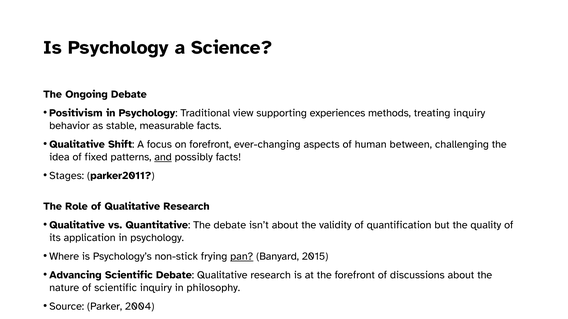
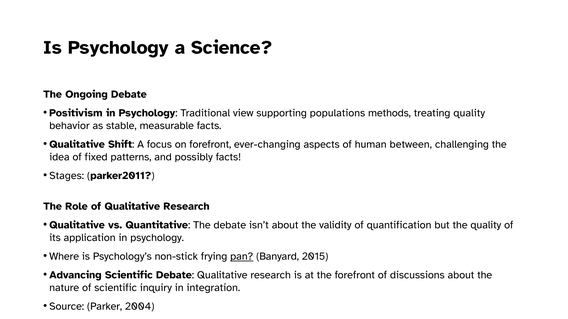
experiences: experiences -> populations (337, 113)
treating inquiry: inquiry -> quality (469, 113)
and underline: present -> none (163, 157)
philosophy: philosophy -> integration (213, 288)
